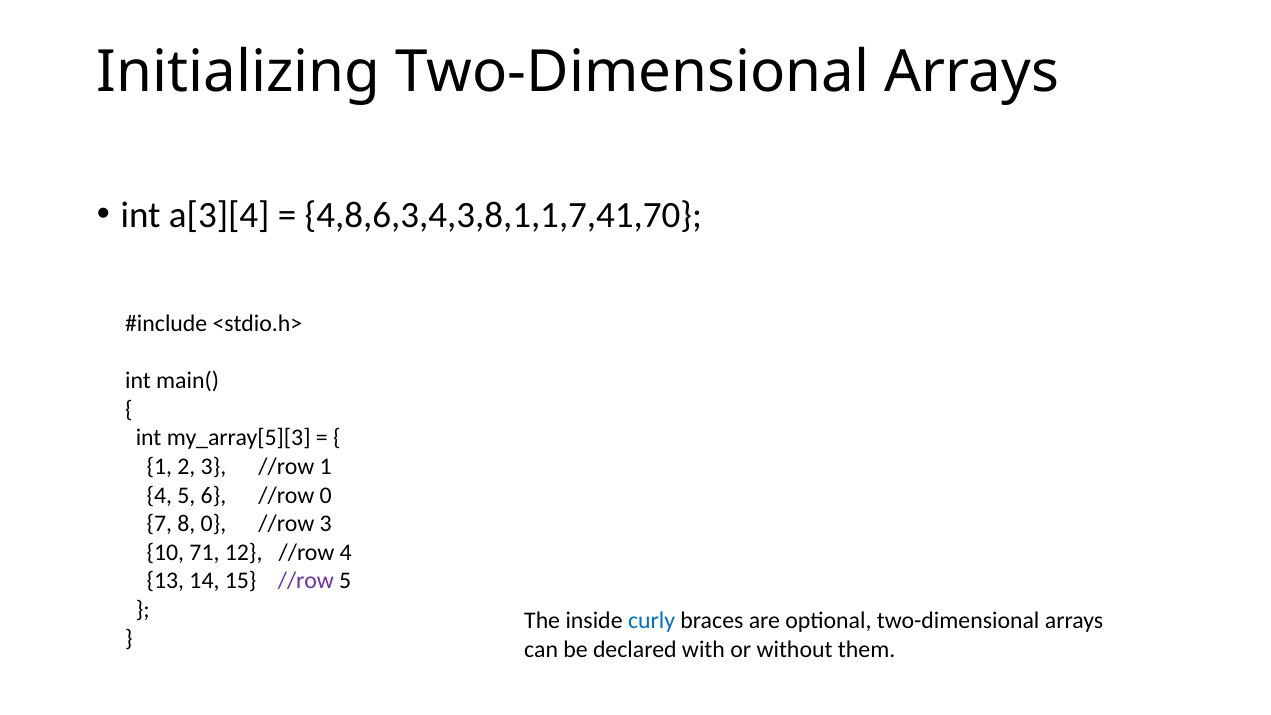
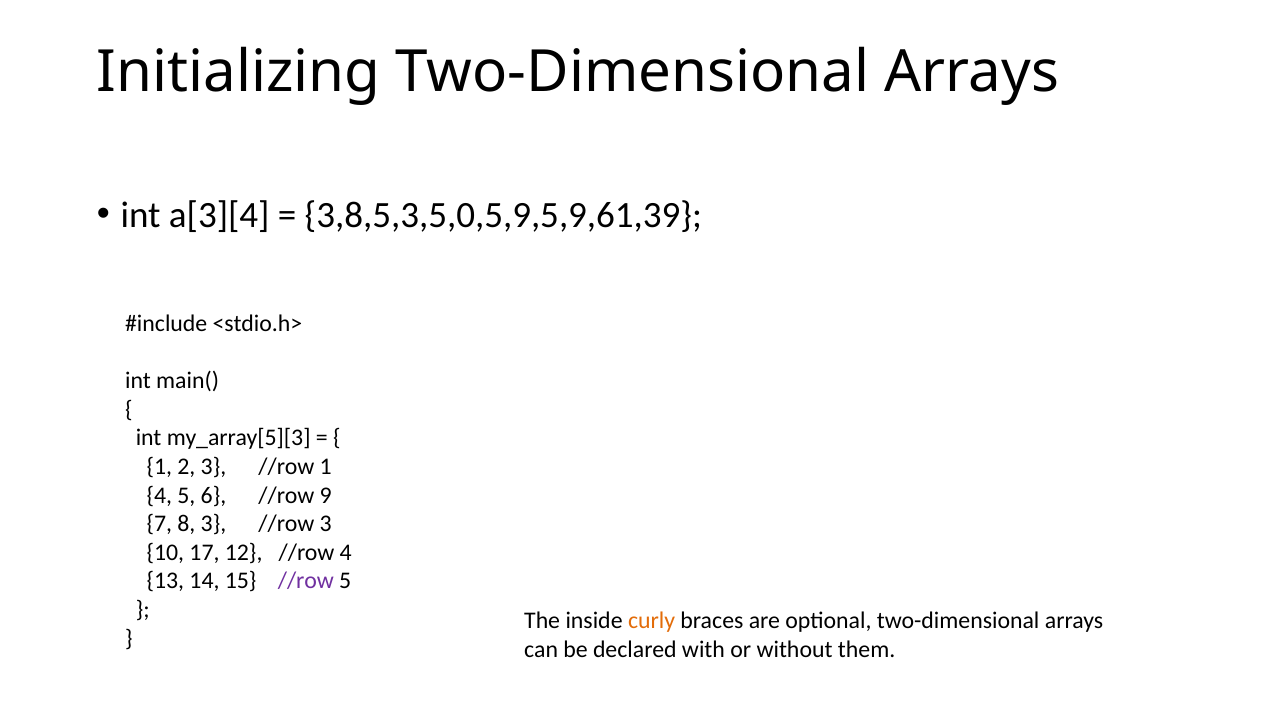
4,8,6,3,4,3,8,1,1,7,41,70: 4,8,6,3,4,3,8,1,1,7,41,70 -> 3,8,5,3,5,0,5,9,5,9,61,39 (503, 215)
//row 0: 0 -> 9 (326, 495)
8 0: 0 -> 3 (214, 524)
71: 71 -> 17 (205, 552)
curly colour: blue -> orange (652, 621)
